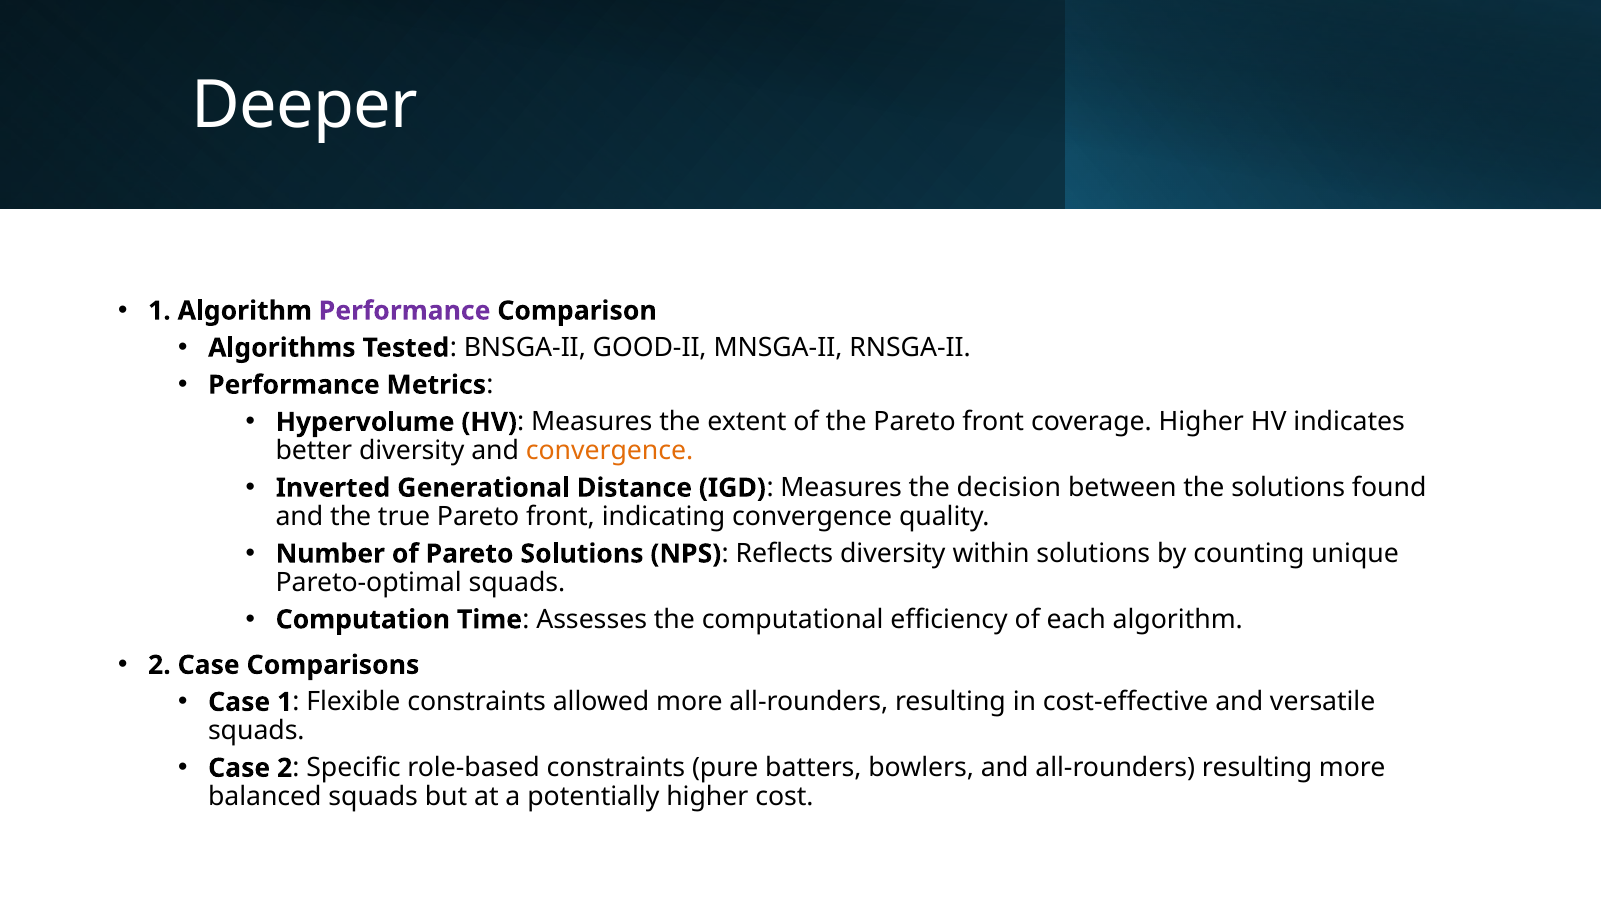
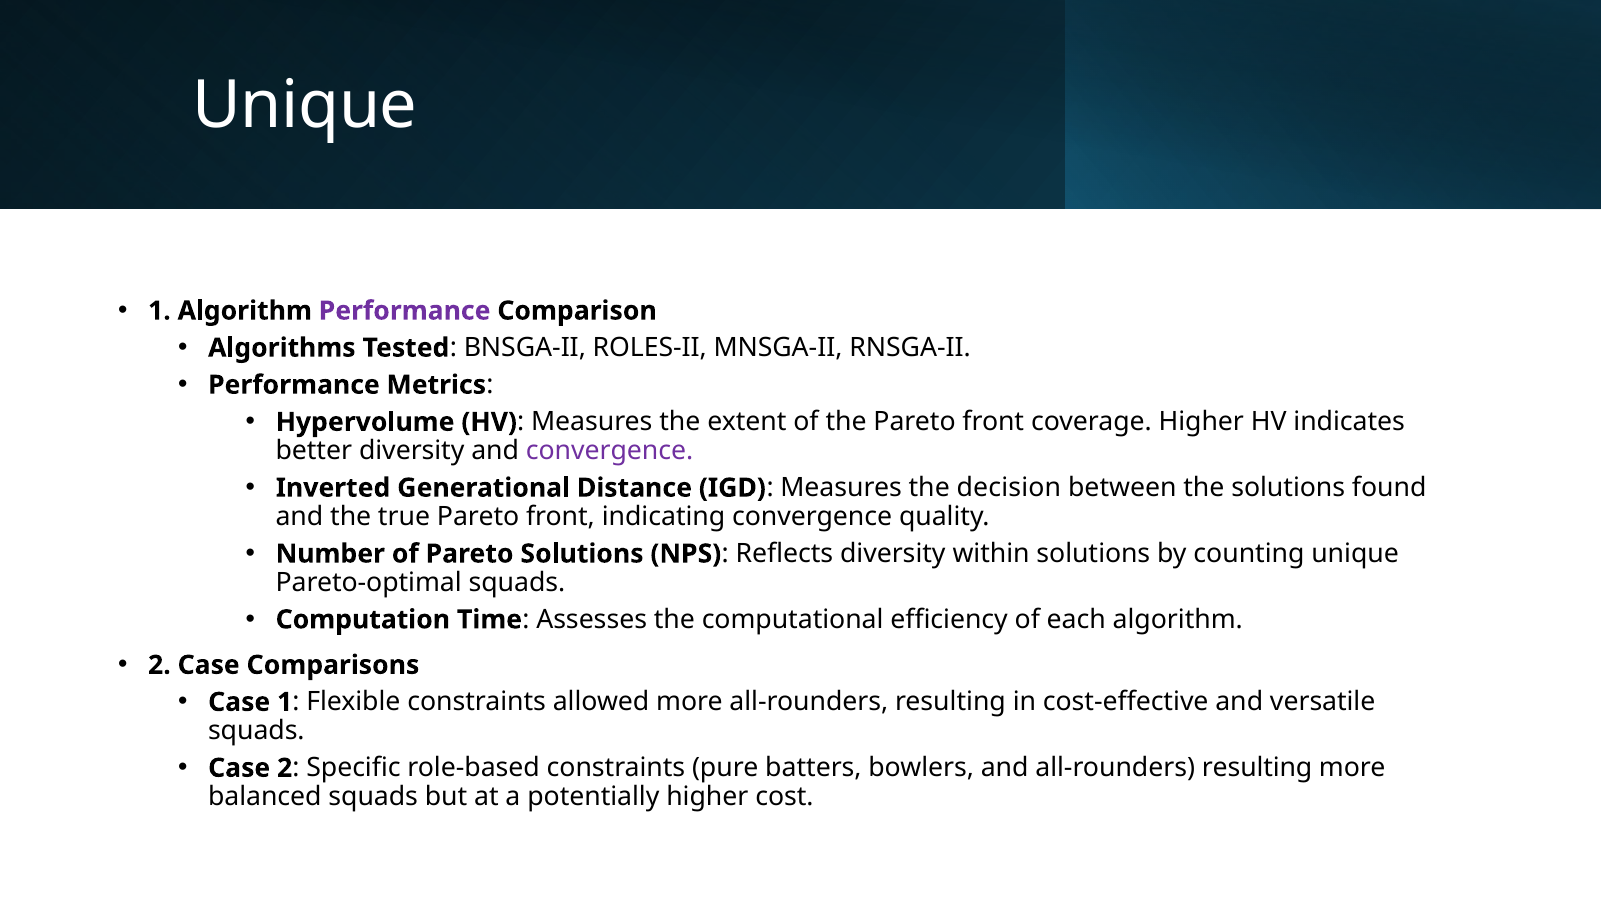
Deeper: Deeper -> Unique (305, 106)
GOOD-II: GOOD-II -> ROLES-II (650, 348)
convergence colour: orange -> purple (610, 451)
